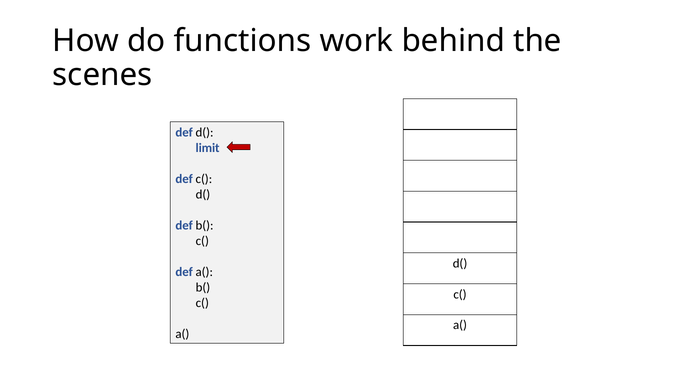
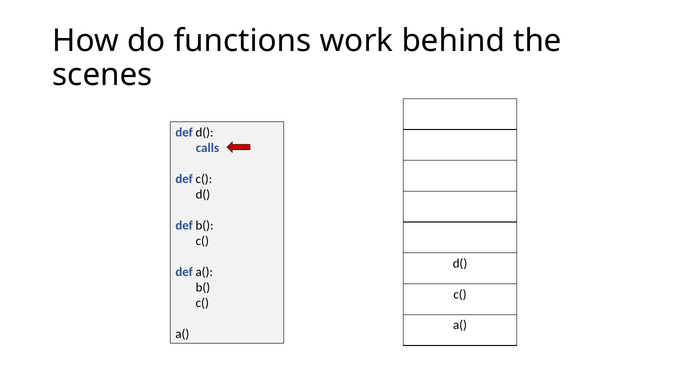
limit: limit -> calls (207, 148)
